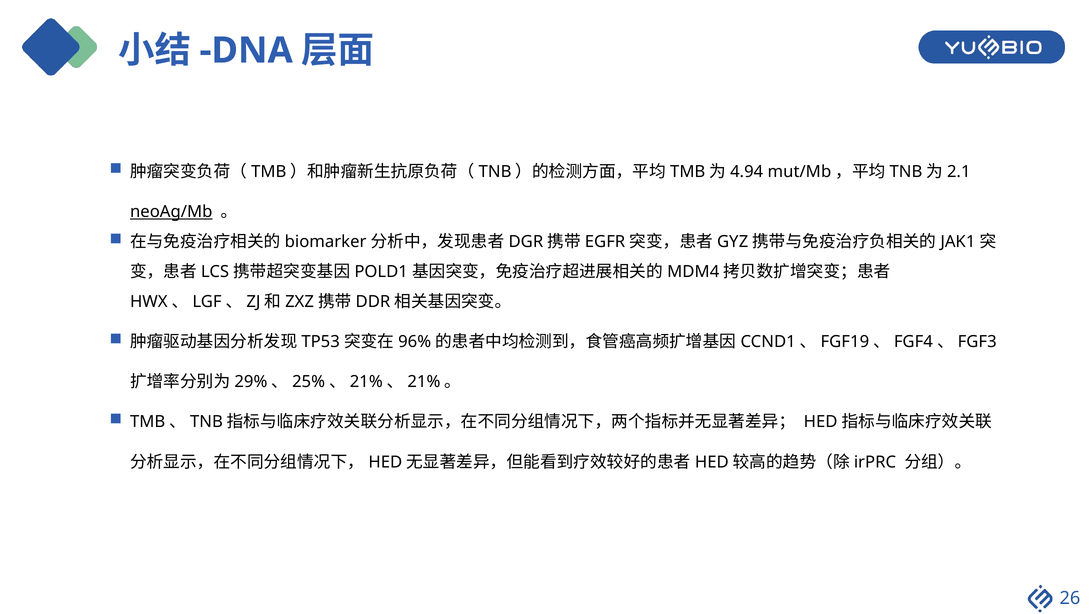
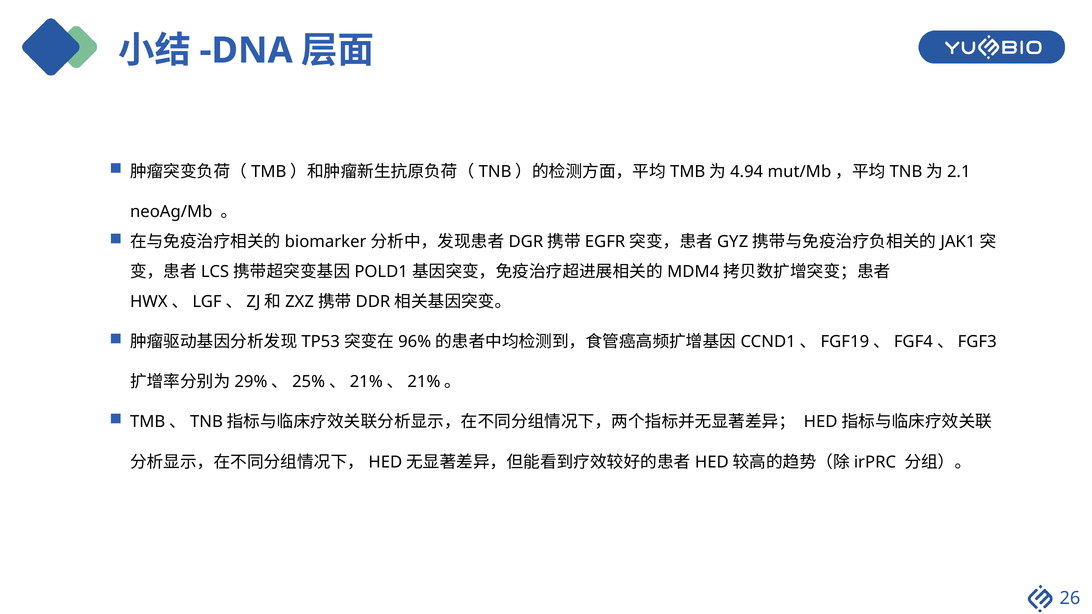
neoAg/Mb underline: present -> none (171, 212)
